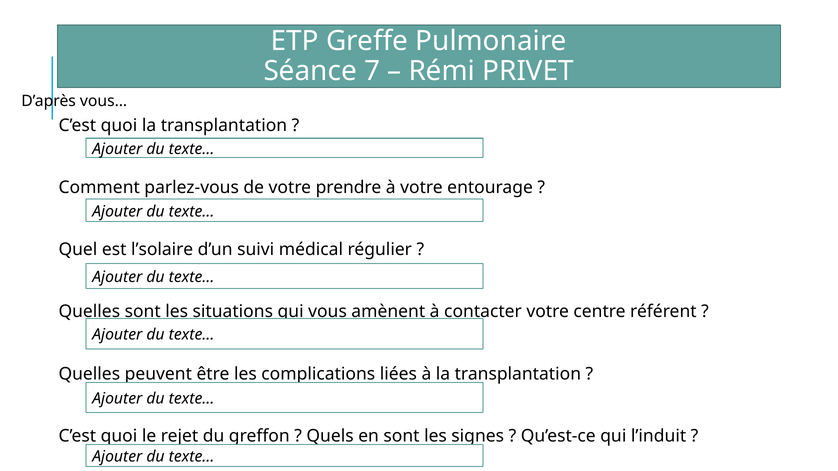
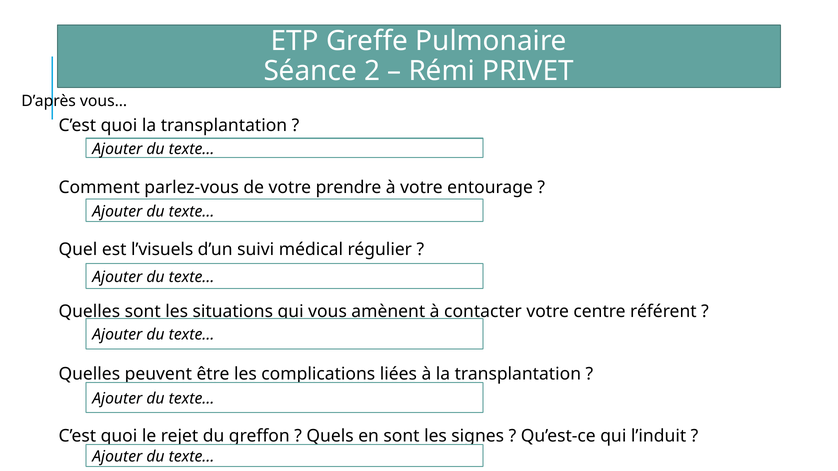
7: 7 -> 2 (372, 71)
l’solaire: l’solaire -> l’visuels (162, 250)
